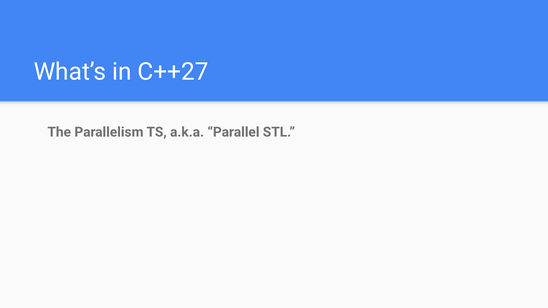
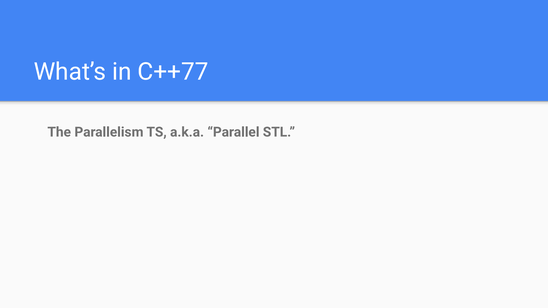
C++27: C++27 -> C++77 (173, 72)
